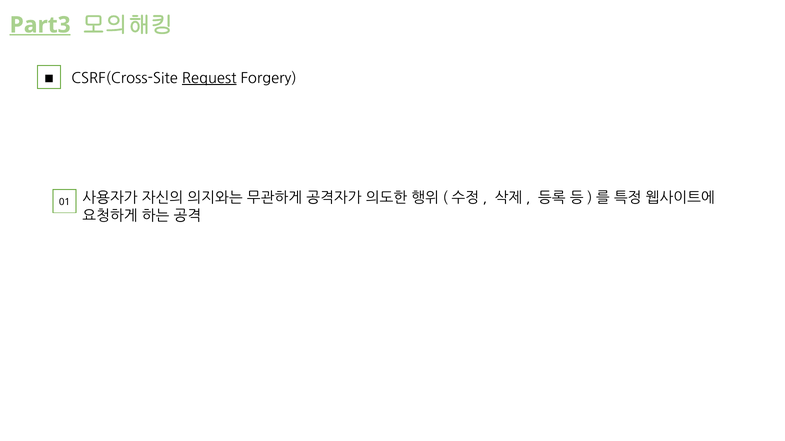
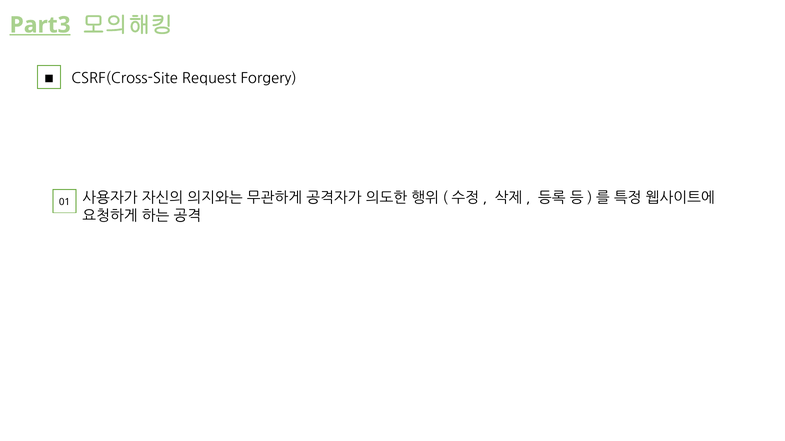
Request underline: present -> none (209, 78)
